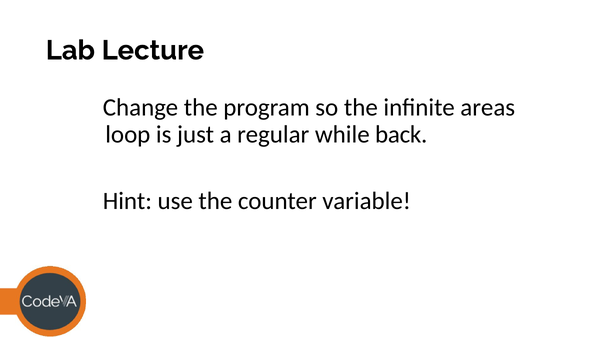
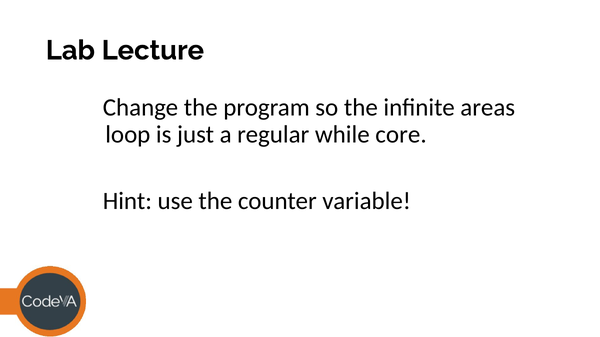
back: back -> core (401, 135)
